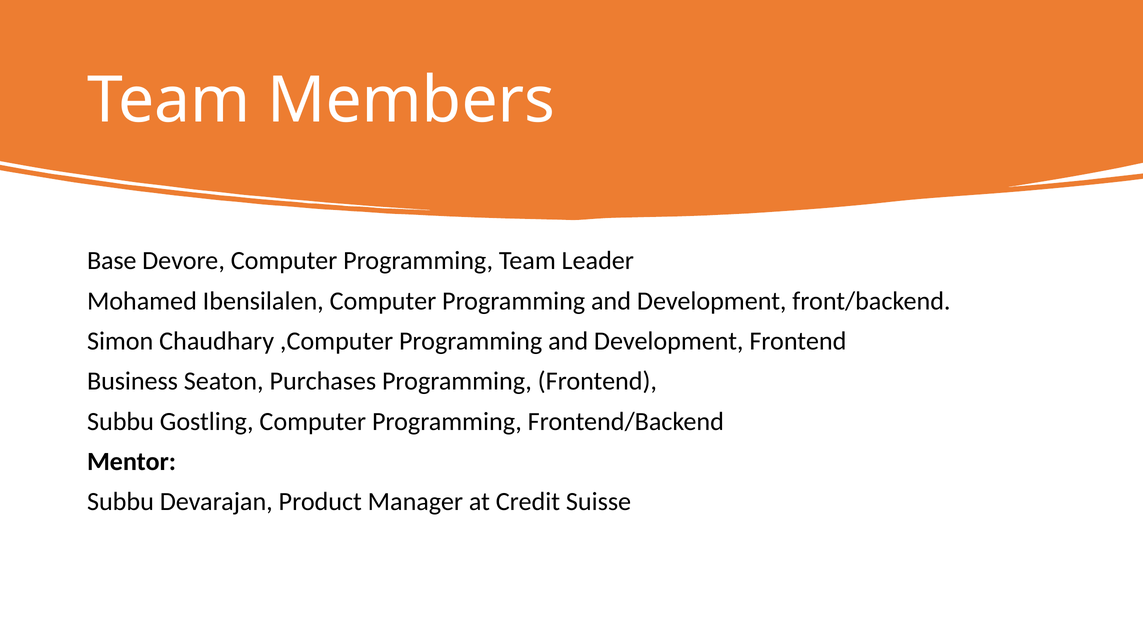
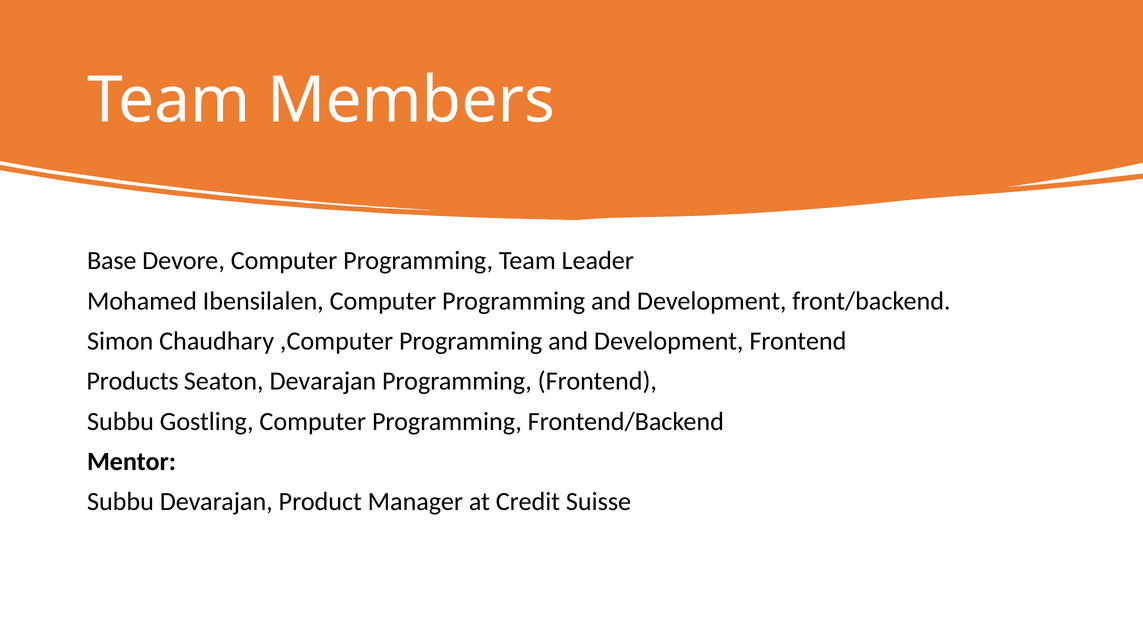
Business: Business -> Products (133, 381)
Seaton Purchases: Purchases -> Devarajan (323, 381)
